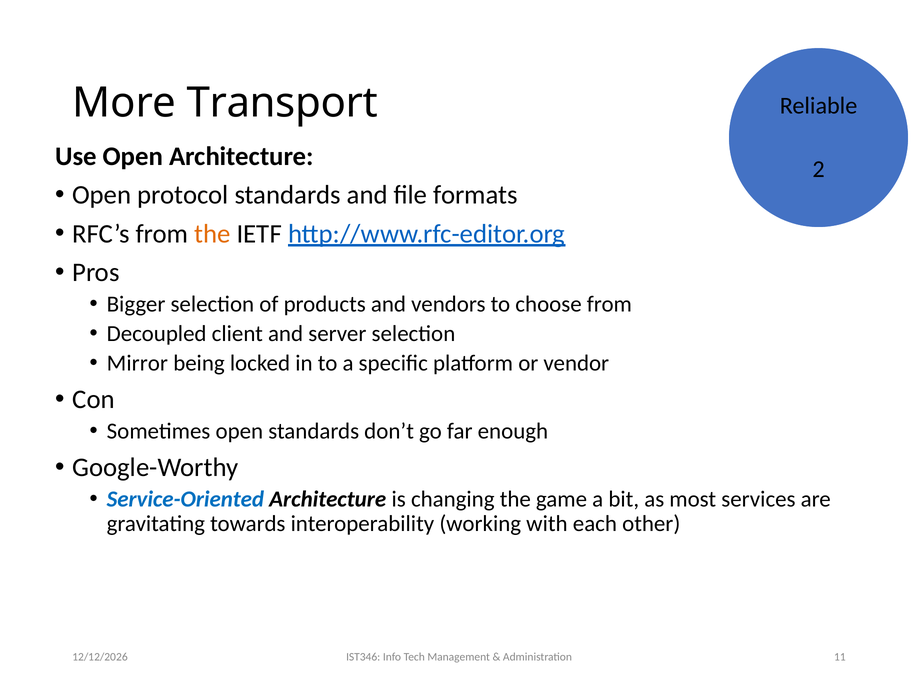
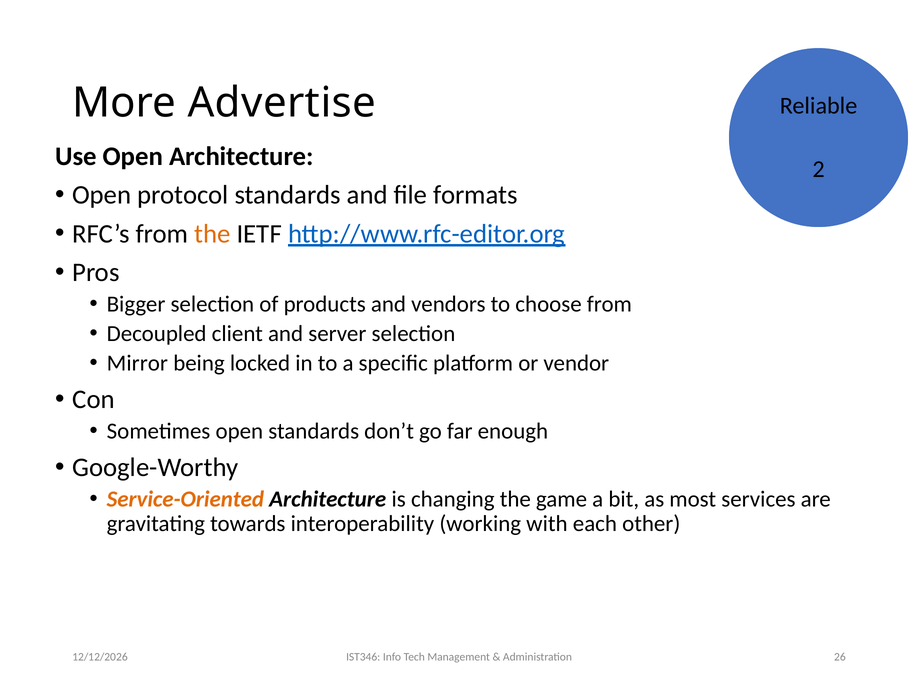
Transport: Transport -> Advertise (282, 103)
Service-Oriented colour: blue -> orange (185, 499)
11: 11 -> 26 (840, 657)
